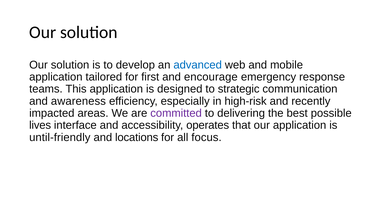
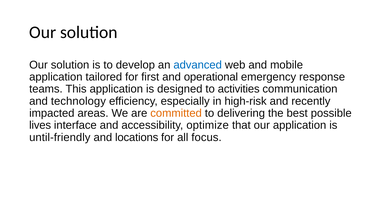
encourage: encourage -> operational (211, 77)
strategic: strategic -> activities (239, 89)
awareness: awareness -> technology (78, 101)
committed colour: purple -> orange (176, 113)
operates: operates -> optimize (208, 125)
